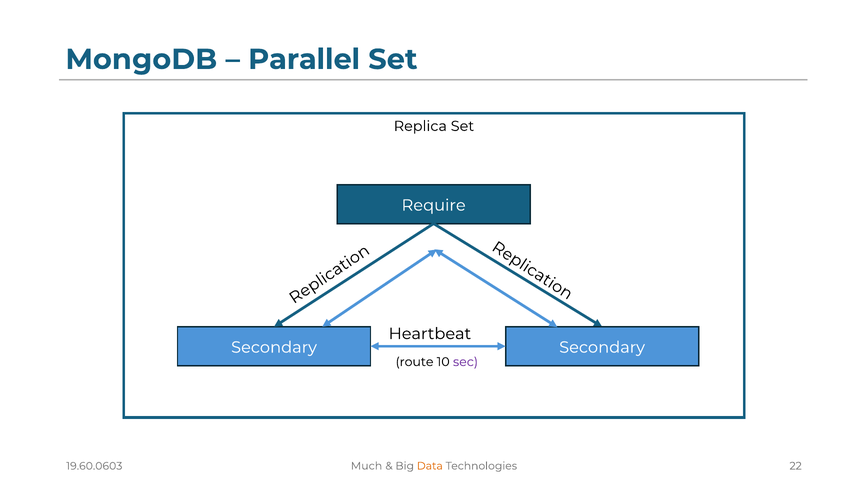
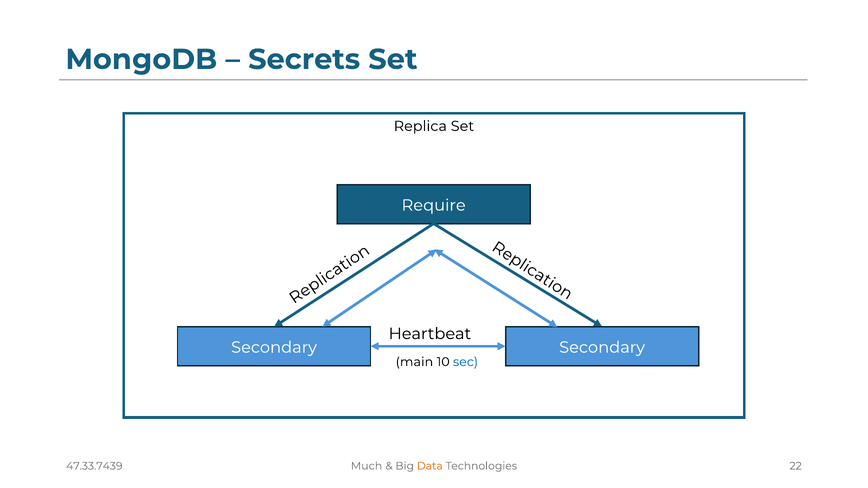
Parallel: Parallel -> Secrets (304, 59)
route: route -> main (414, 362)
sec colour: purple -> blue (466, 362)
19.60.0603: 19.60.0603 -> 47.33.7439 (94, 466)
